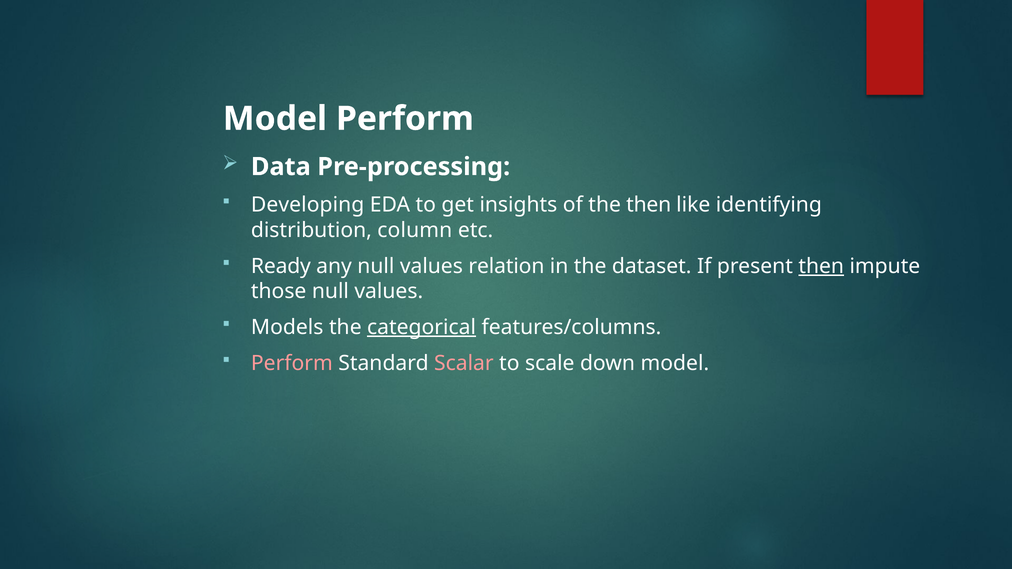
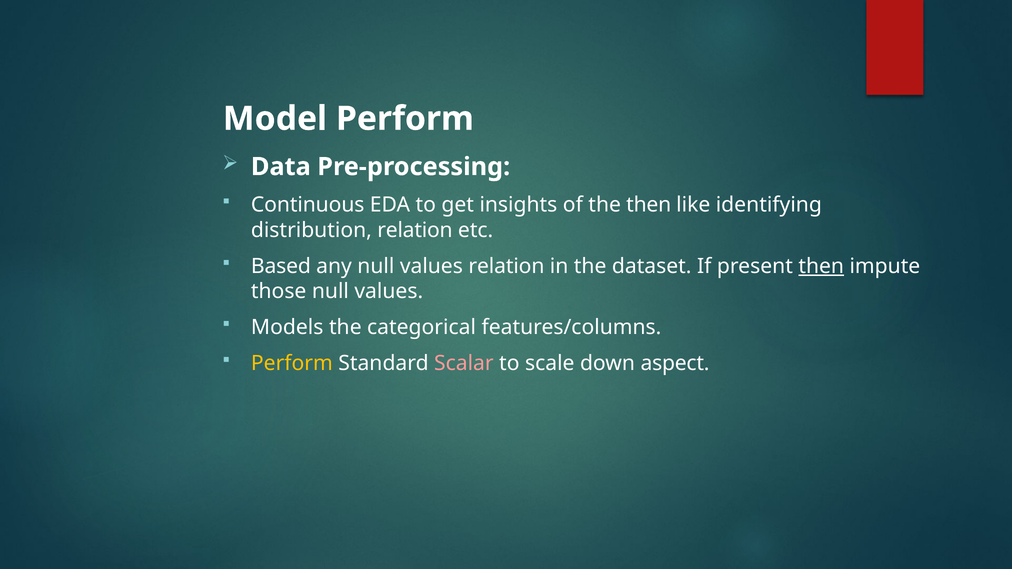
Developing: Developing -> Continuous (308, 205)
distribution column: column -> relation (415, 230)
Ready: Ready -> Based (281, 266)
categorical underline: present -> none (422, 327)
Perform colour: pink -> yellow (292, 363)
down model: model -> aspect (675, 363)
